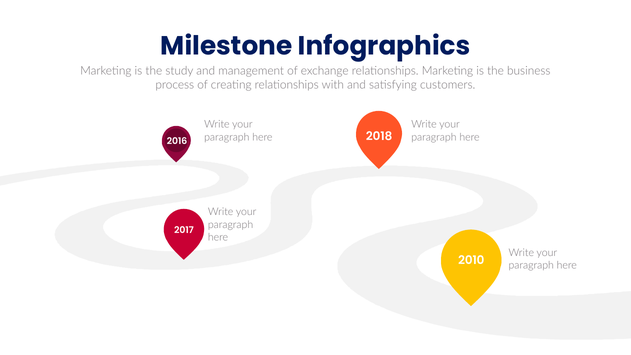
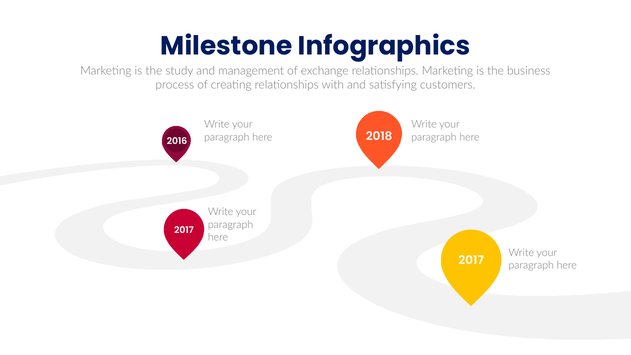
2010: 2010 -> 2017 (471, 261)
